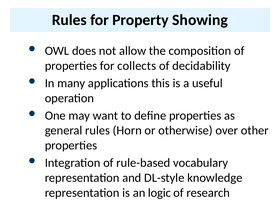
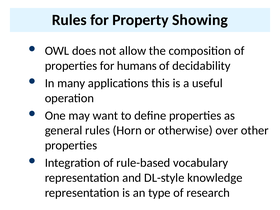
collects: collects -> humans (137, 66)
logic: logic -> type (159, 193)
